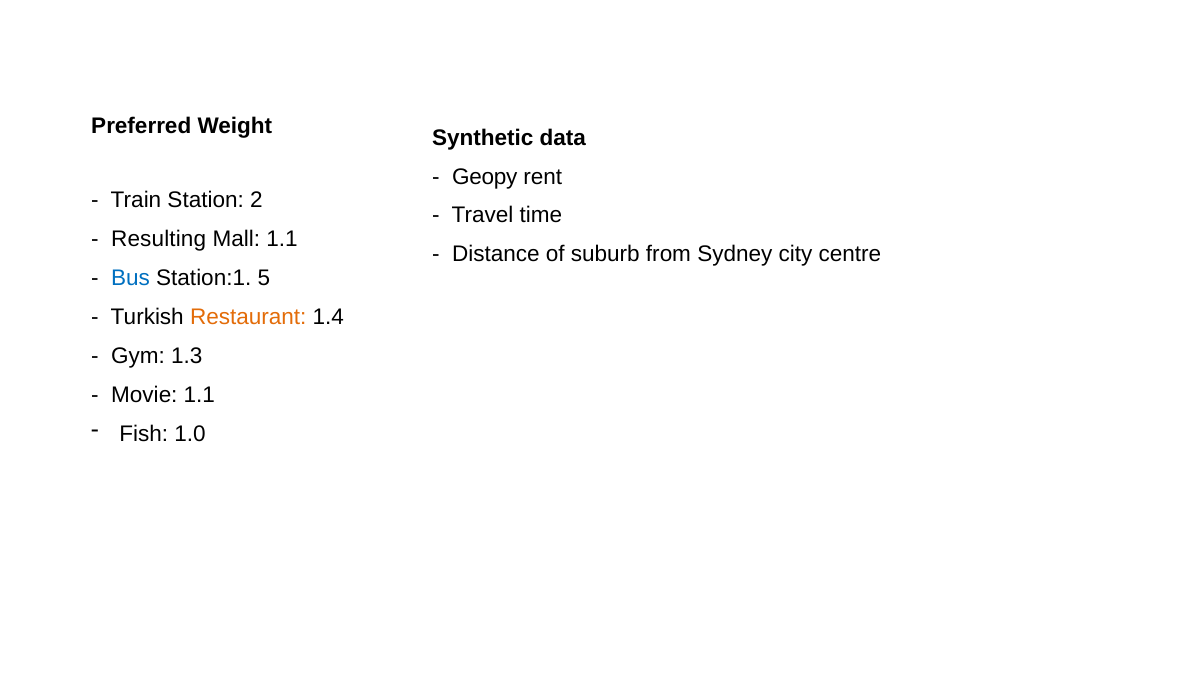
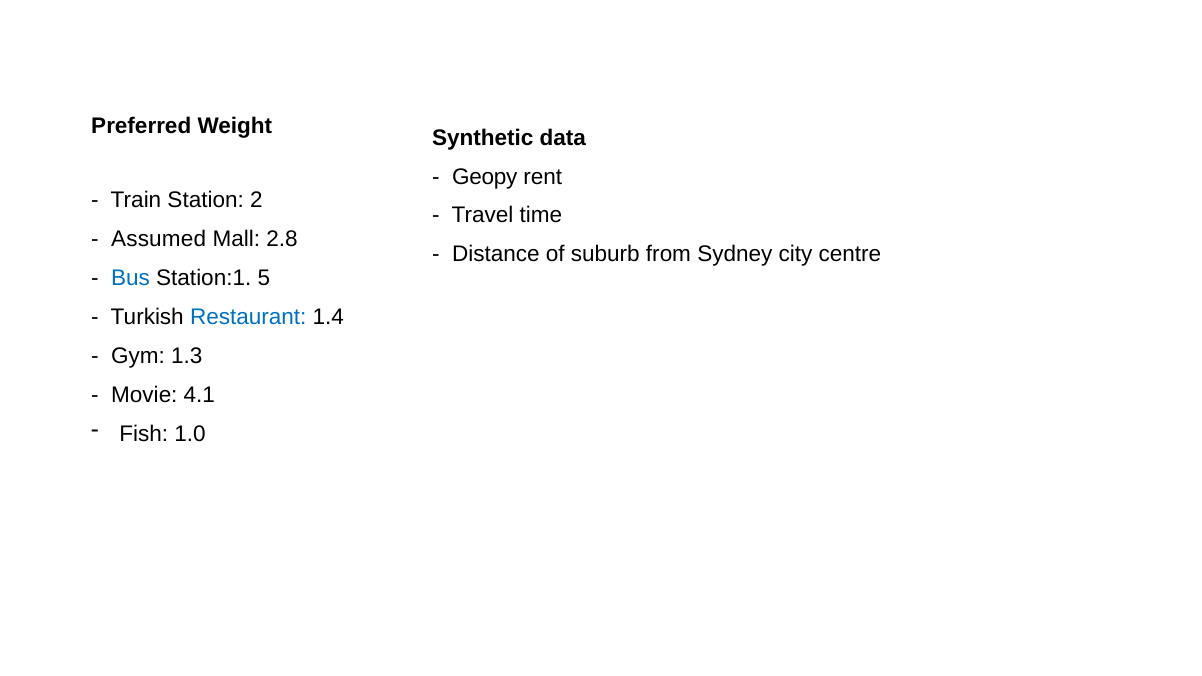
Resulting: Resulting -> Assumed (159, 239)
Mall 1.1: 1.1 -> 2.8 (282, 239)
Restaurant colour: orange -> blue (248, 317)
Movie 1.1: 1.1 -> 4.1 (199, 395)
